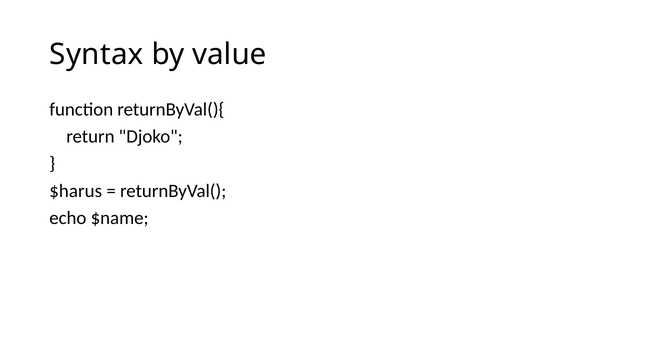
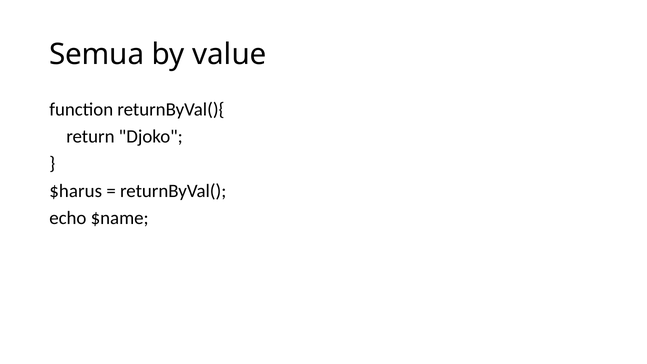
Syntax: Syntax -> Semua (97, 54)
